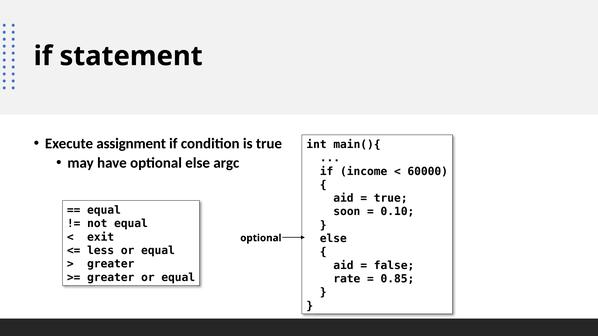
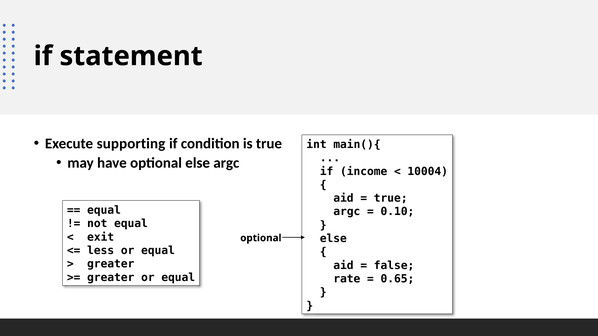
assignment: assignment -> supporting (131, 144)
60000: 60000 -> 10004 (428, 171)
soon: soon -> argc (347, 212)
0.85: 0.85 -> 0.65 (397, 279)
